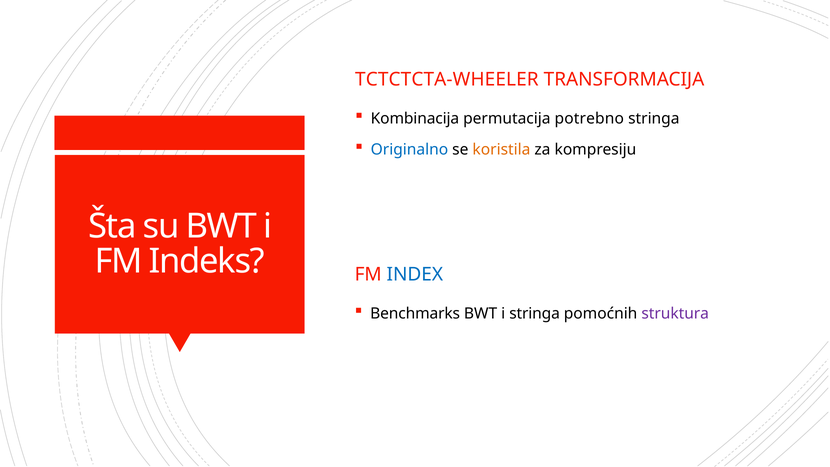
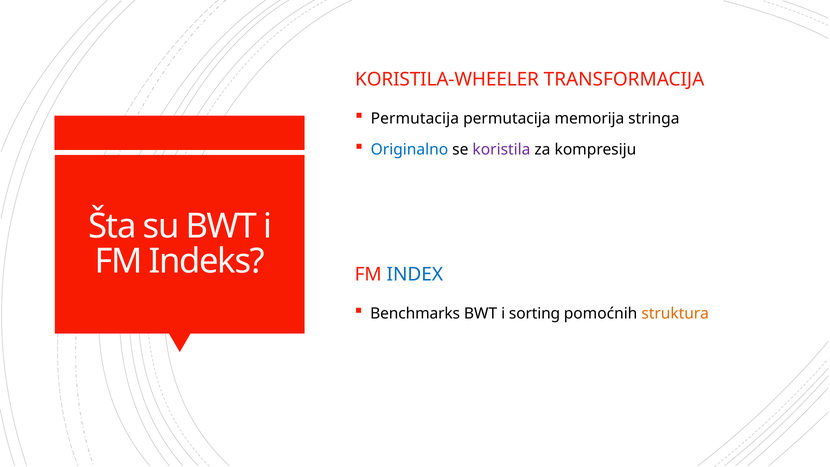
TCTCTCTA-WHEELER: TCTCTCTA-WHEELER -> KORISTILA-WHEELER (447, 79)
Kombinacija: Kombinacija -> Permutacija (415, 119)
potrebno: potrebno -> memorija (589, 119)
koristila colour: orange -> purple (501, 150)
i stringa: stringa -> sorting (535, 314)
struktura colour: purple -> orange (675, 314)
